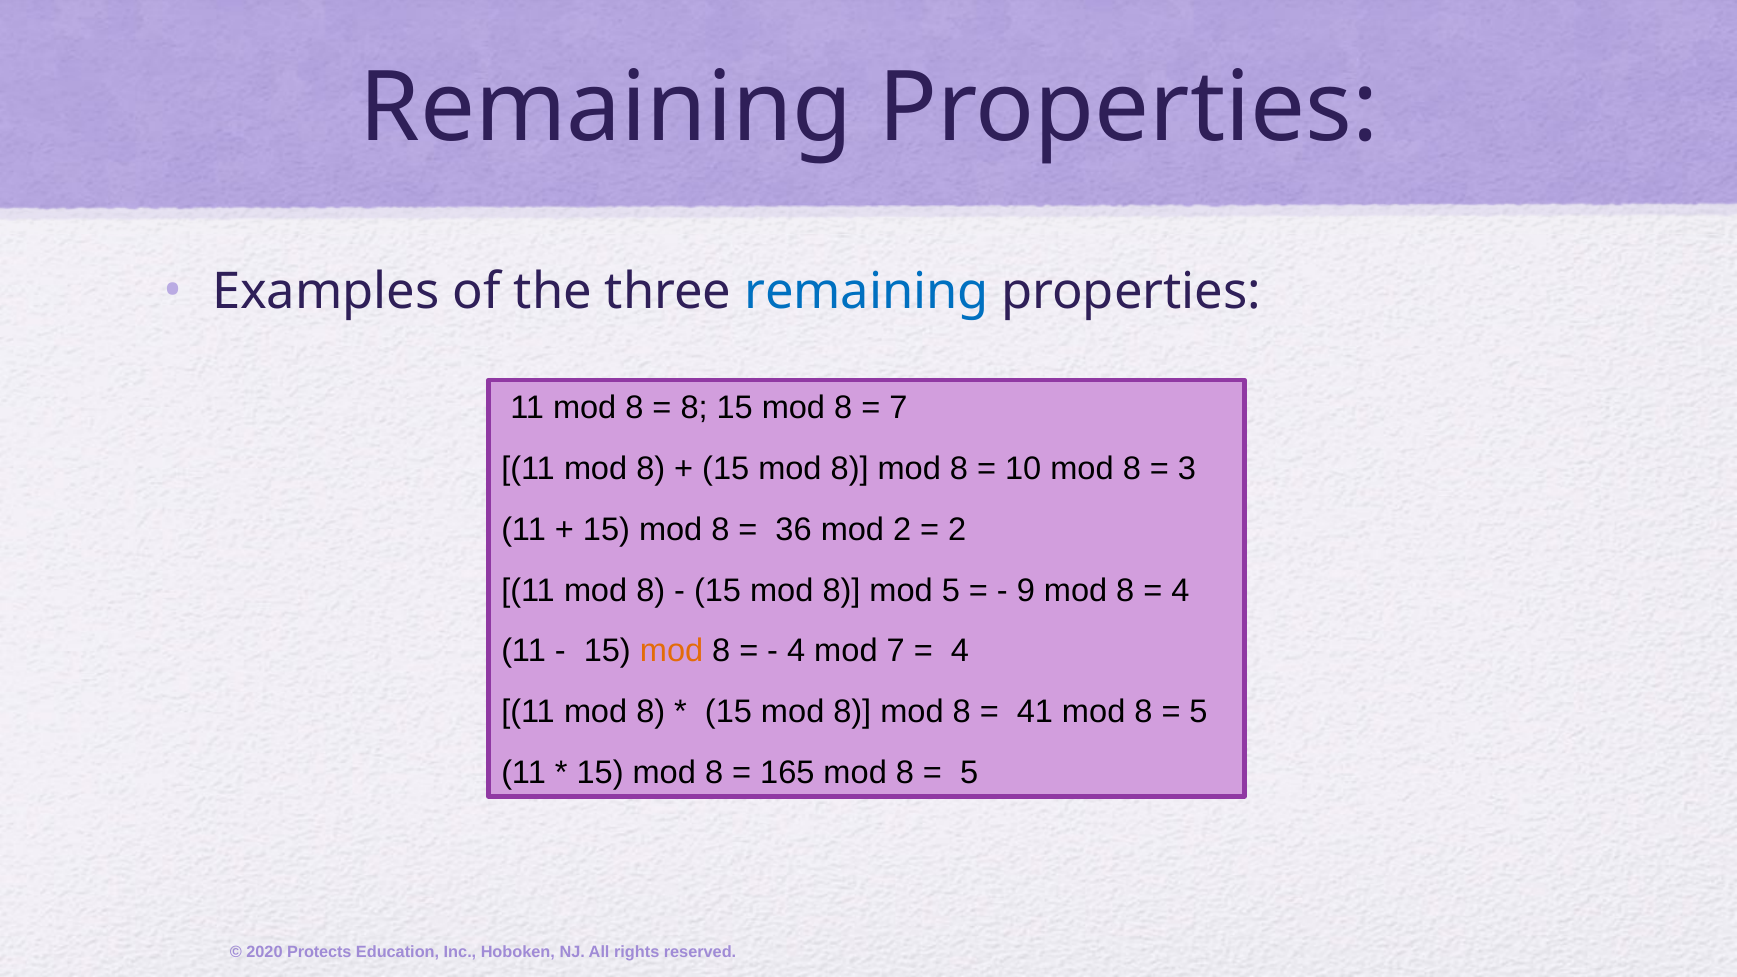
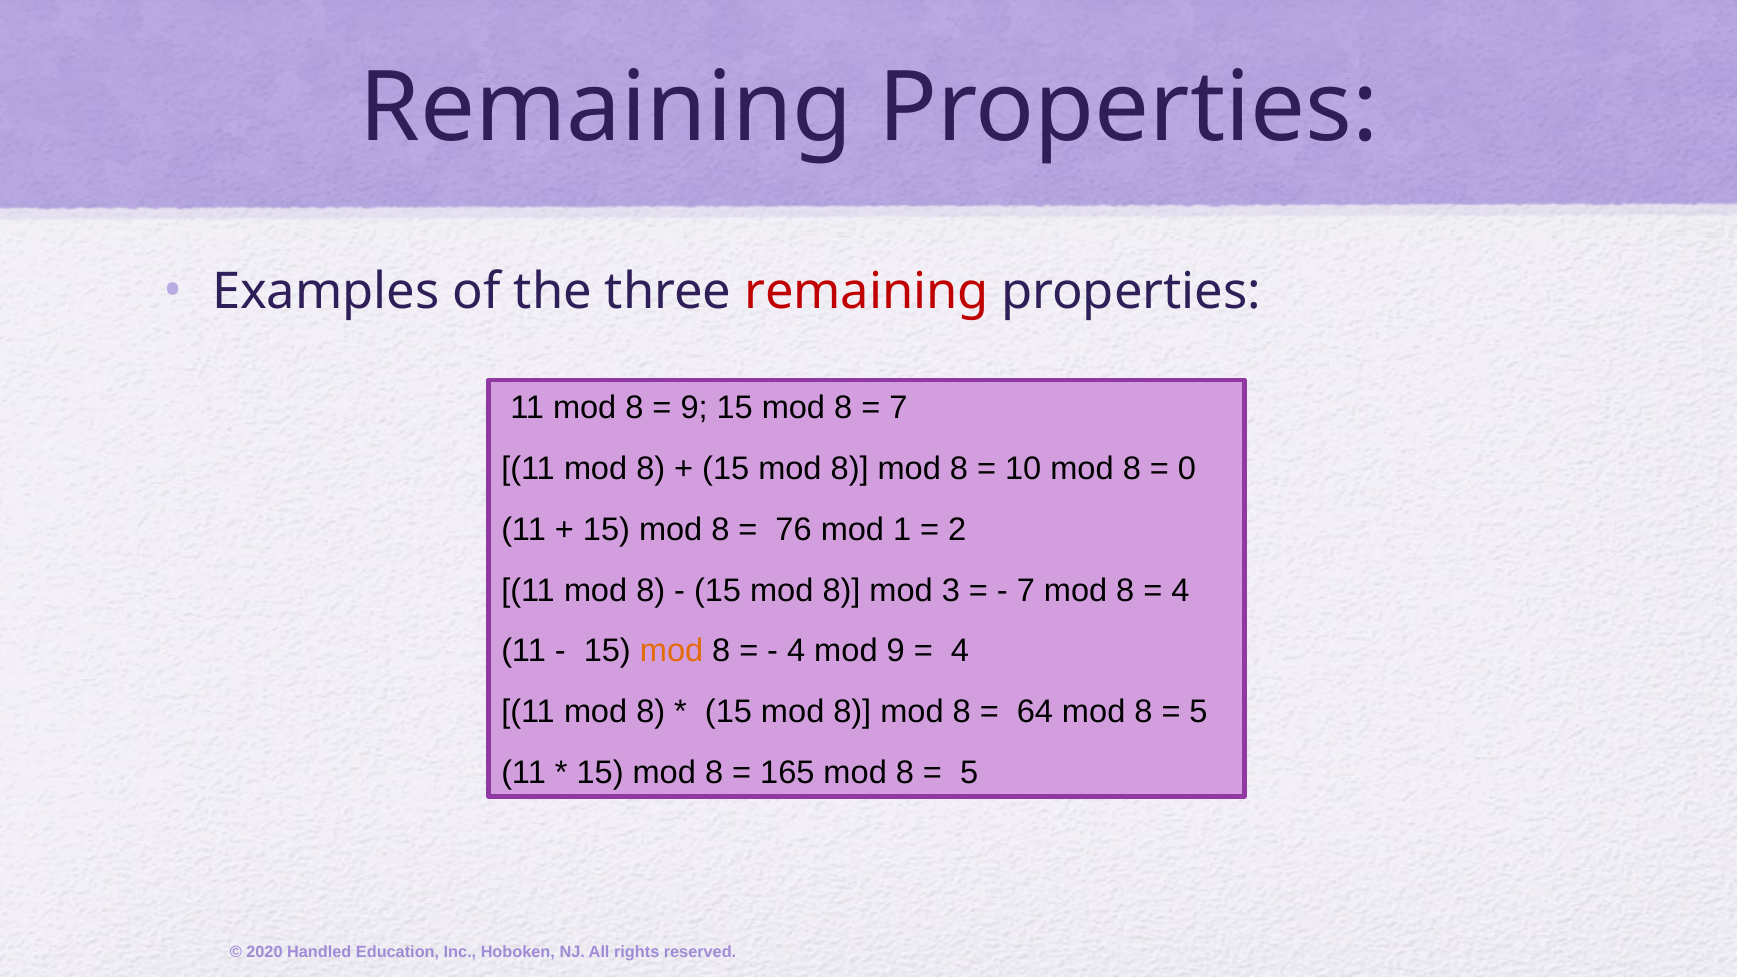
remaining colour: blue -> red (867, 291)
8: 8 -> 9 (694, 408)
3: 3 -> 0 (1187, 469)
36: 36 -> 76 (794, 530)
mod 2: 2 -> 1 (902, 530)
mod 5: 5 -> 3 (951, 590)
9: 9 -> 7 (1026, 590)
mod 7: 7 -> 9 (896, 651)
41: 41 -> 64 (1035, 712)
Protects: Protects -> Handled (319, 952)
